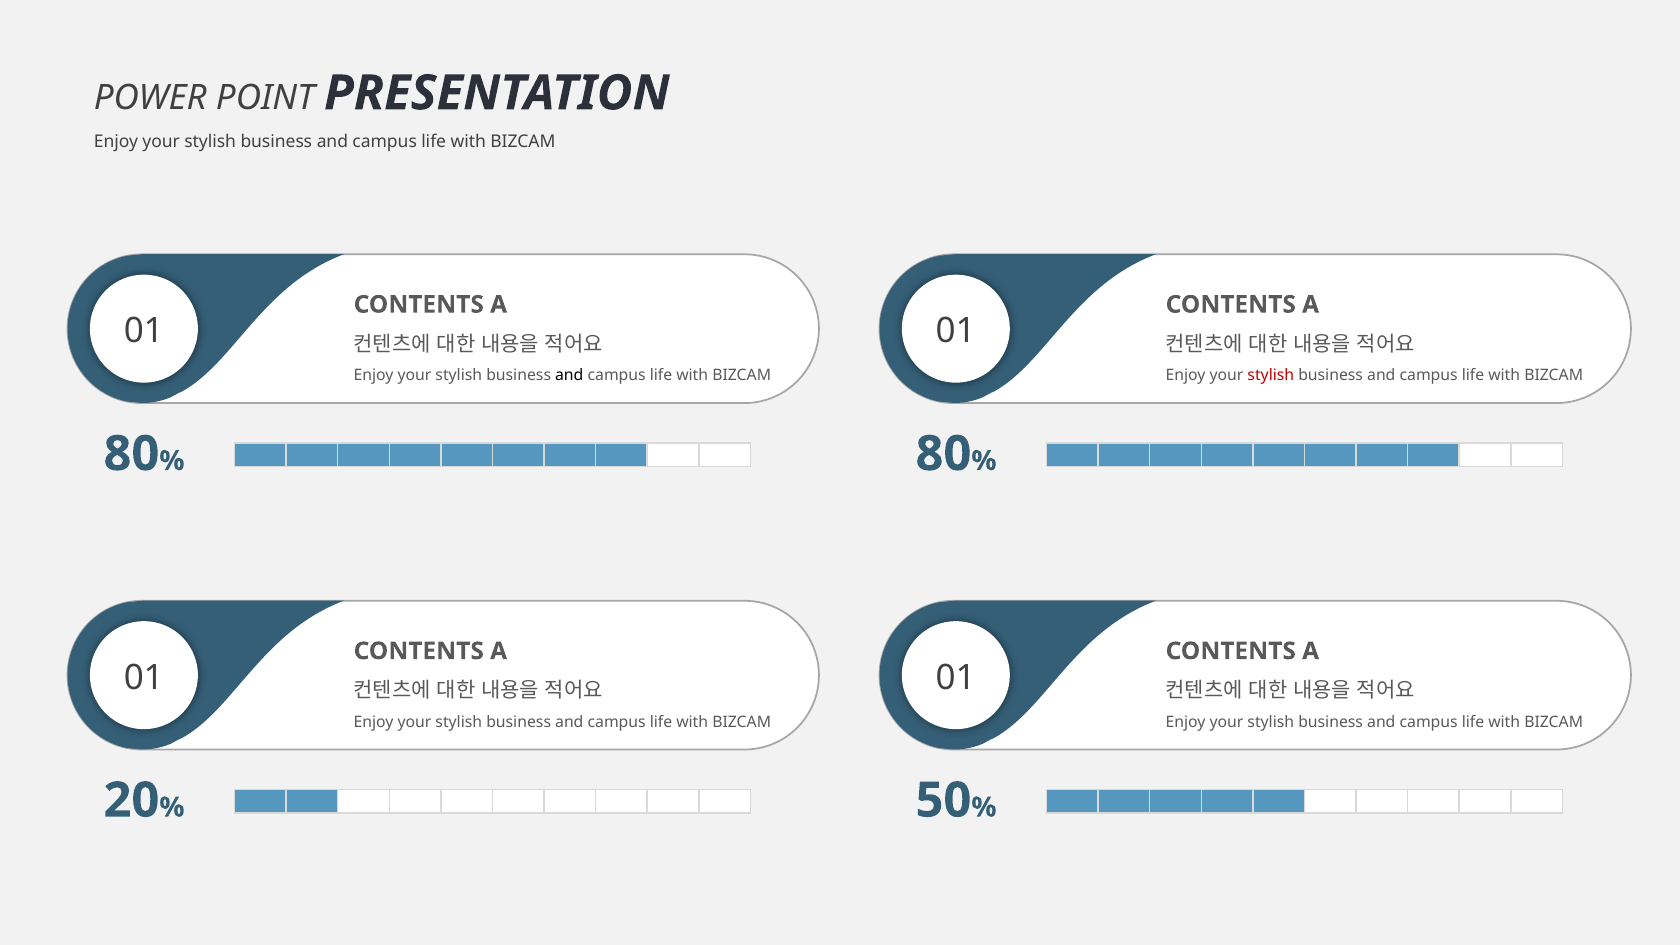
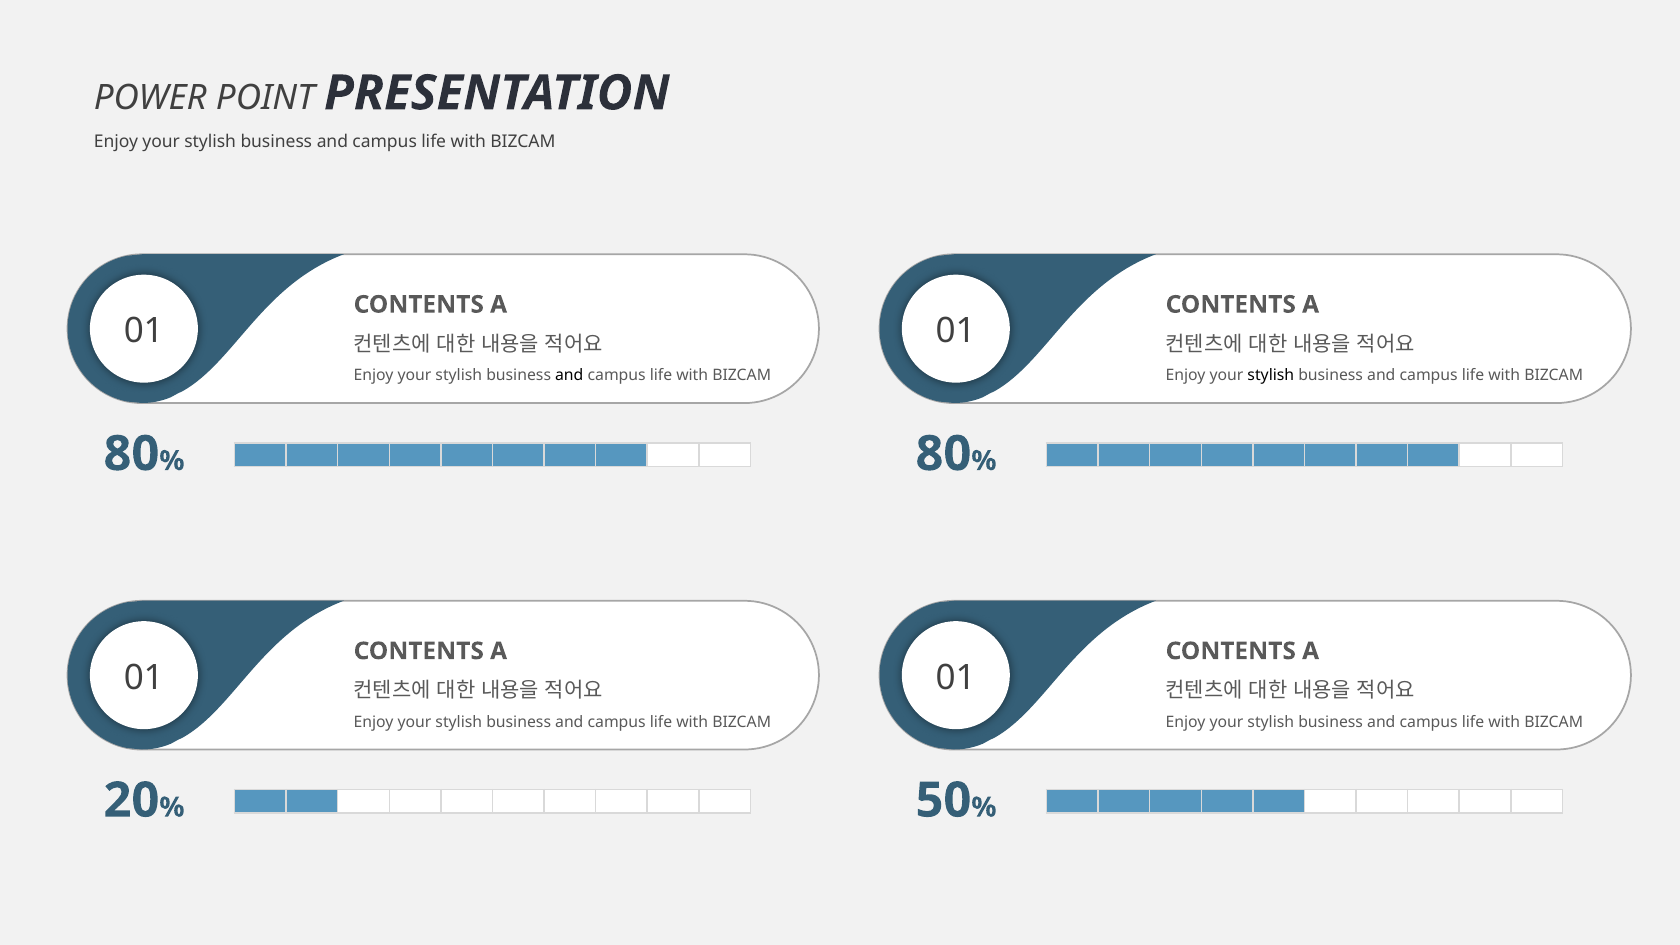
stylish colour: red -> black (1271, 375)
